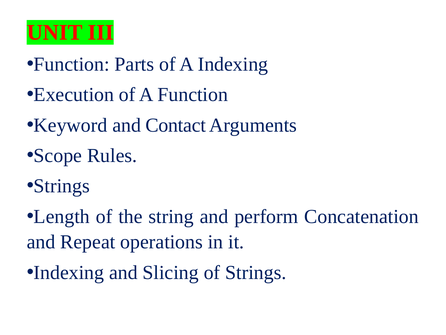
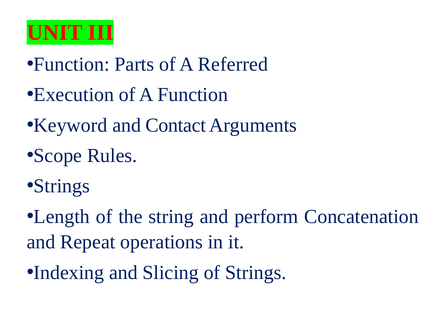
A Indexing: Indexing -> Referred (233, 64)
